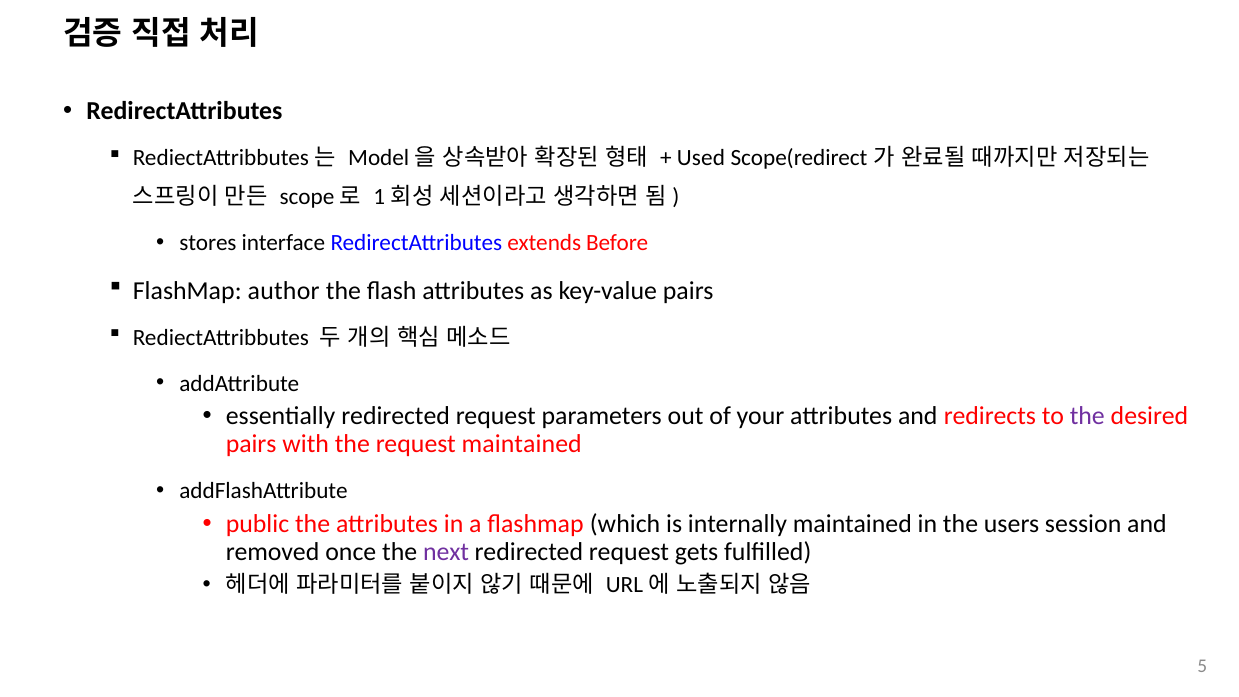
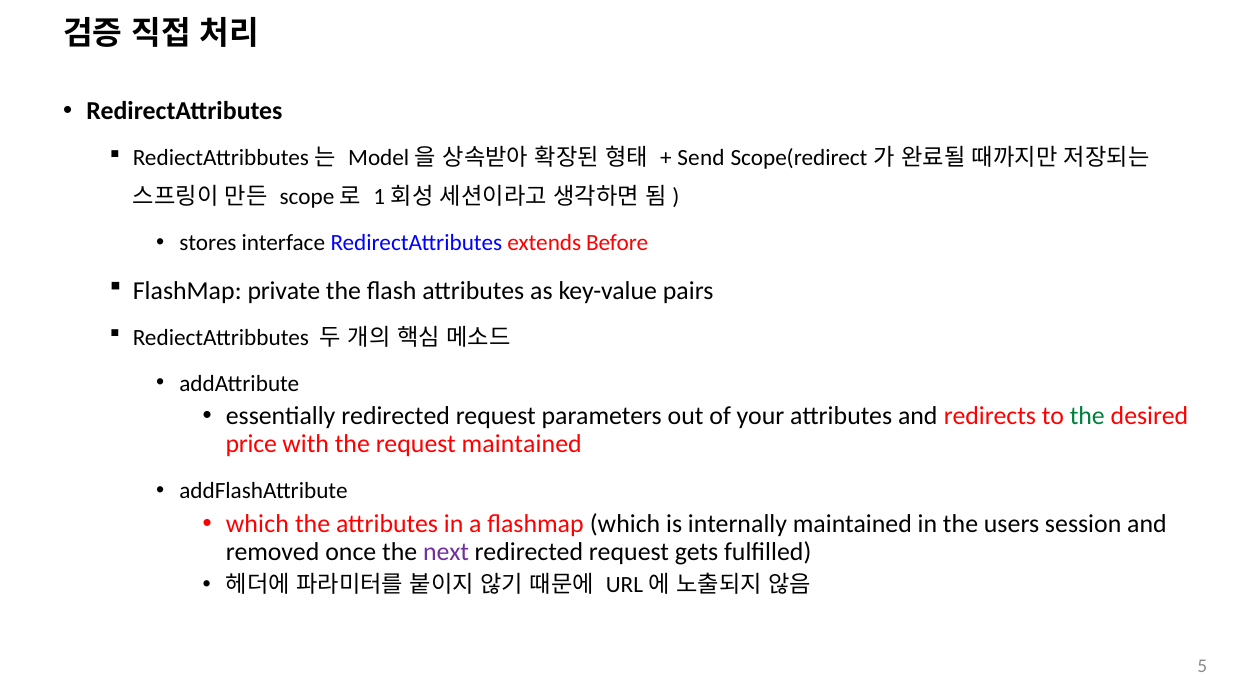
Used: Used -> Send (701, 158)
author: author -> private (284, 291)
the colour: purple -> green (1087, 416)
pairs: pairs -> price (251, 444)
public: public -> which (257, 524)
